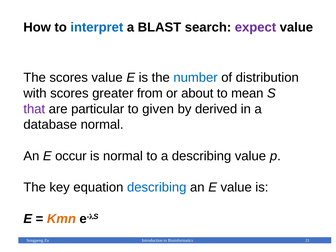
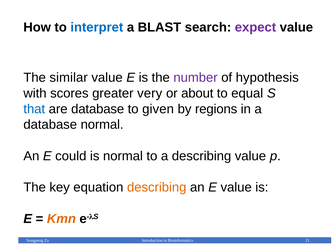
The scores: scores -> similar (69, 78)
number colour: blue -> purple (196, 78)
distribution: distribution -> hypothesis (267, 78)
from: from -> very (150, 93)
mean: mean -> equal (247, 93)
that colour: purple -> blue (34, 109)
are particular: particular -> database (98, 109)
derived: derived -> regions (216, 109)
occur: occur -> could (71, 156)
describing colour: blue -> orange (157, 187)
